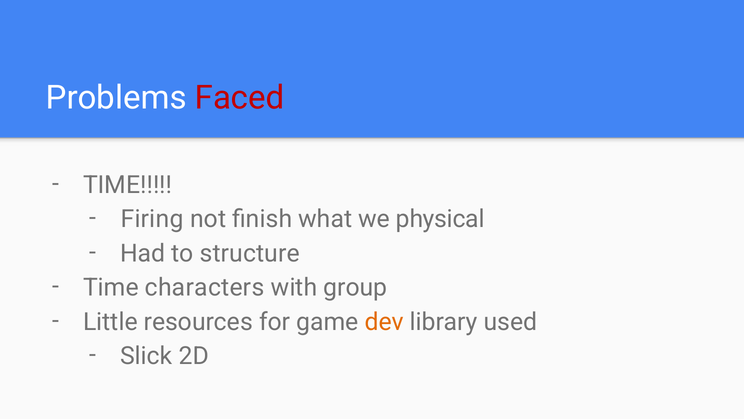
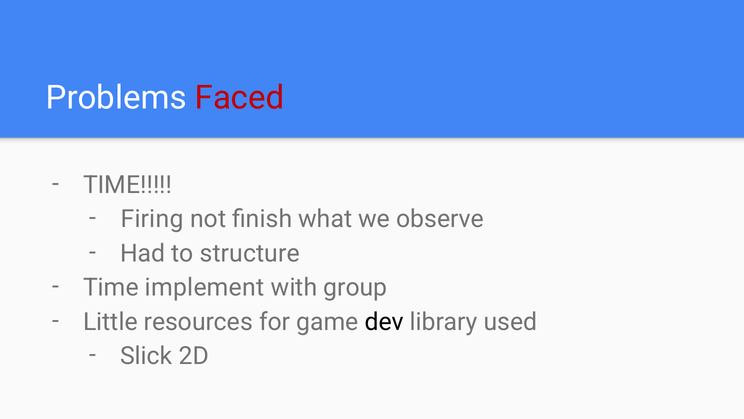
physical: physical -> observe (440, 219)
characters: characters -> implement (205, 287)
dev colour: orange -> black (384, 322)
